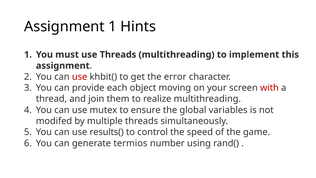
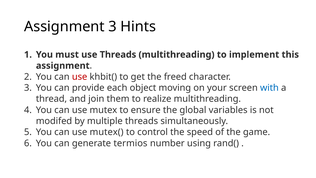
Assignment 1: 1 -> 3 (113, 27)
error: error -> freed (175, 77)
with colour: red -> blue (269, 88)
results(: results( -> mutex( (107, 132)
